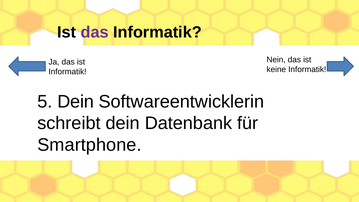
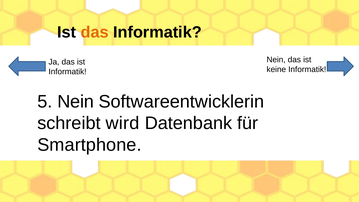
das colour: purple -> orange (95, 32)
5 Dein: Dein -> Nein (76, 102)
schreibt dein: dein -> wird (123, 123)
